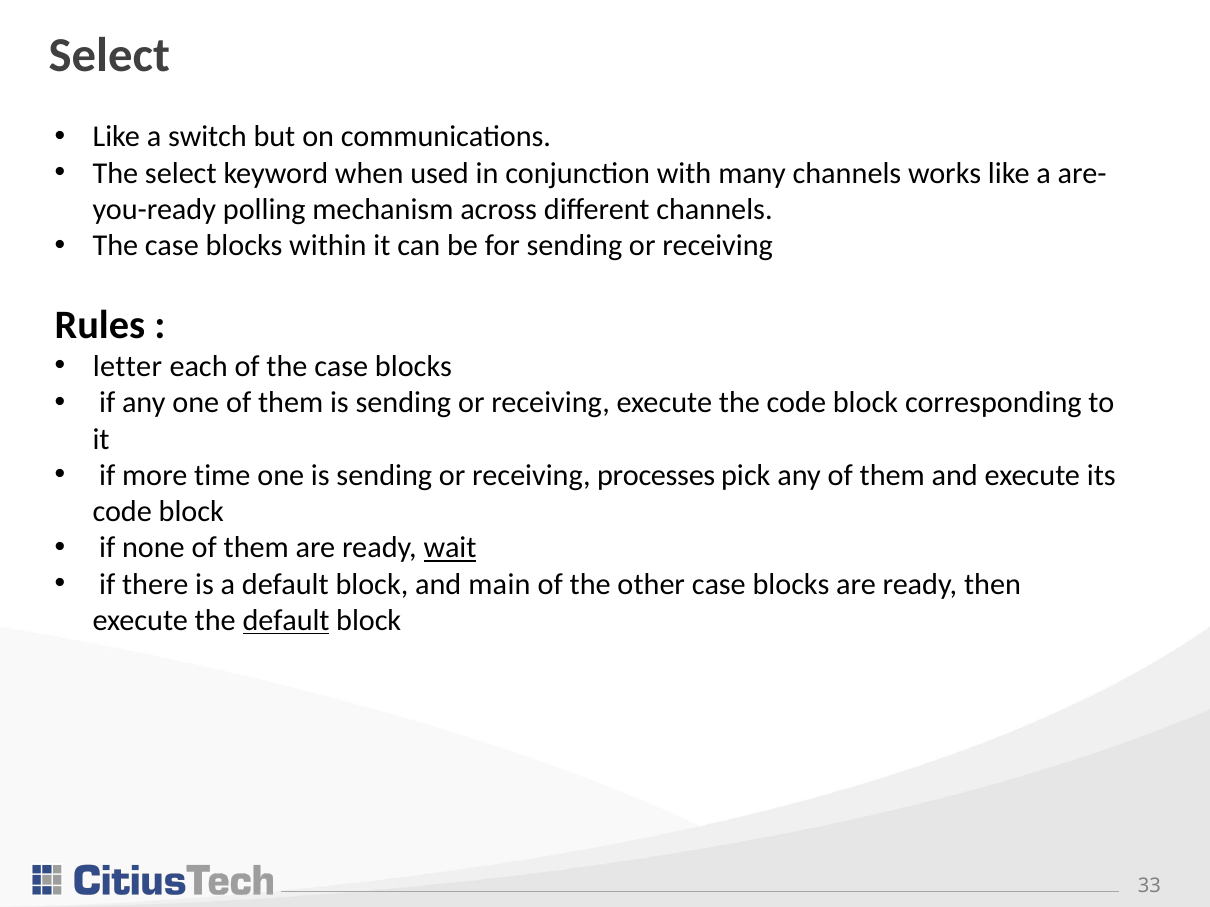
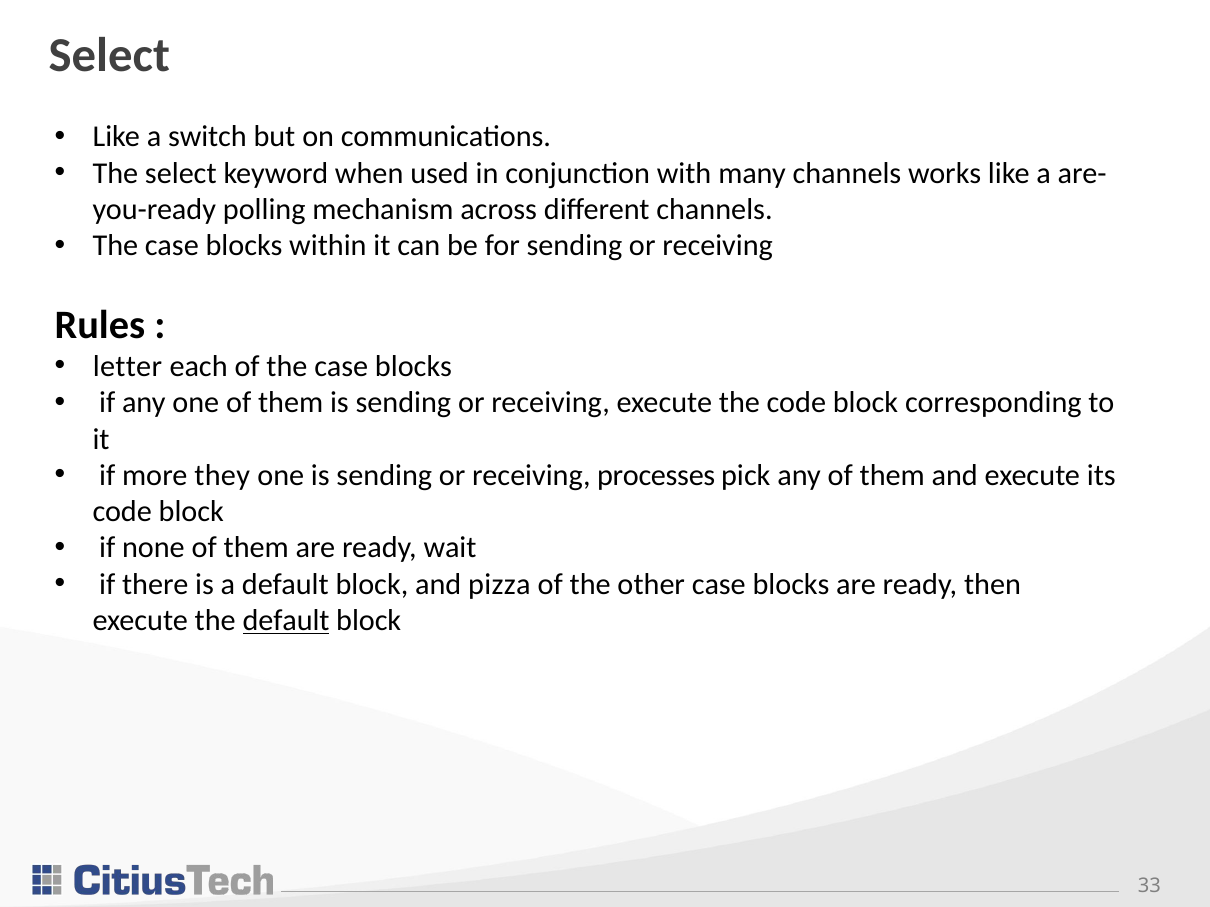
time: time -> they (222, 476)
wait underline: present -> none (450, 548)
main: main -> pizza (499, 585)
